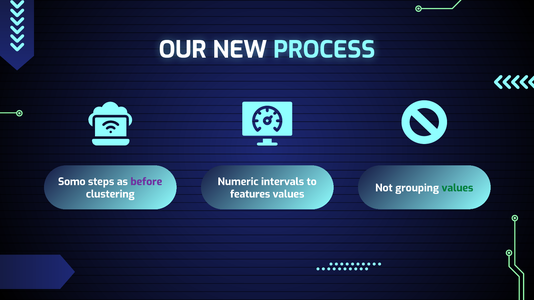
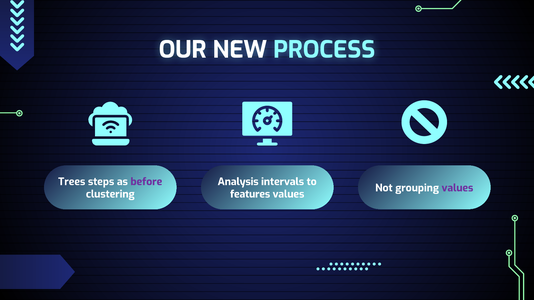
Somo: Somo -> Trees (72, 182)
Numeric: Numeric -> Analysis (238, 182)
values colour: green -> purple (457, 188)
